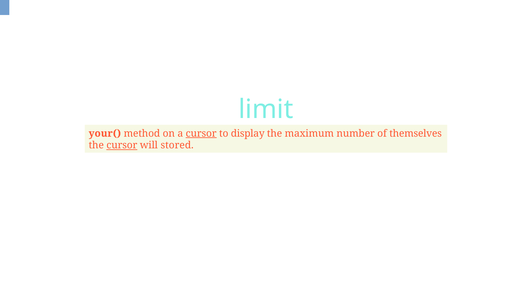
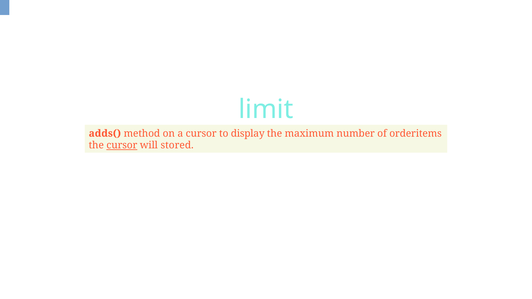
your(: your( -> adds( (105, 134)
cursor underline: present -> none (201, 134)
themselves: themselves -> orderitems (416, 134)
